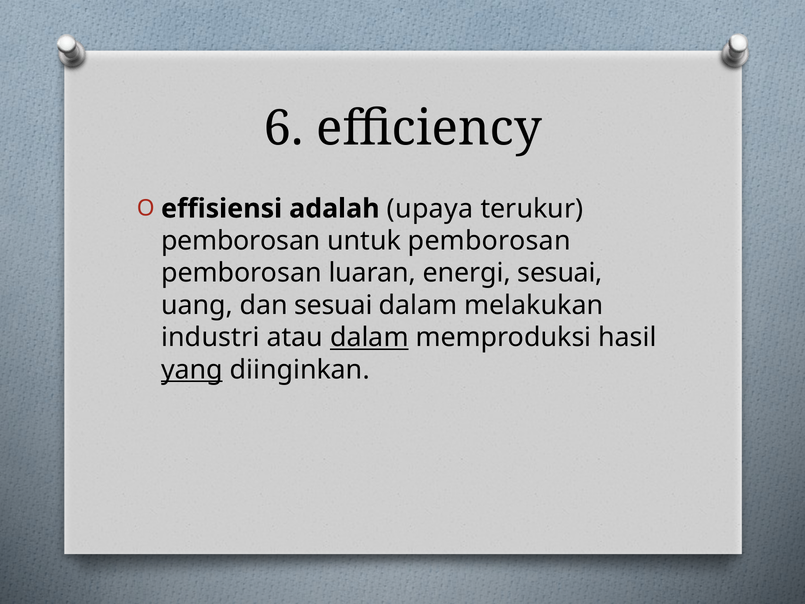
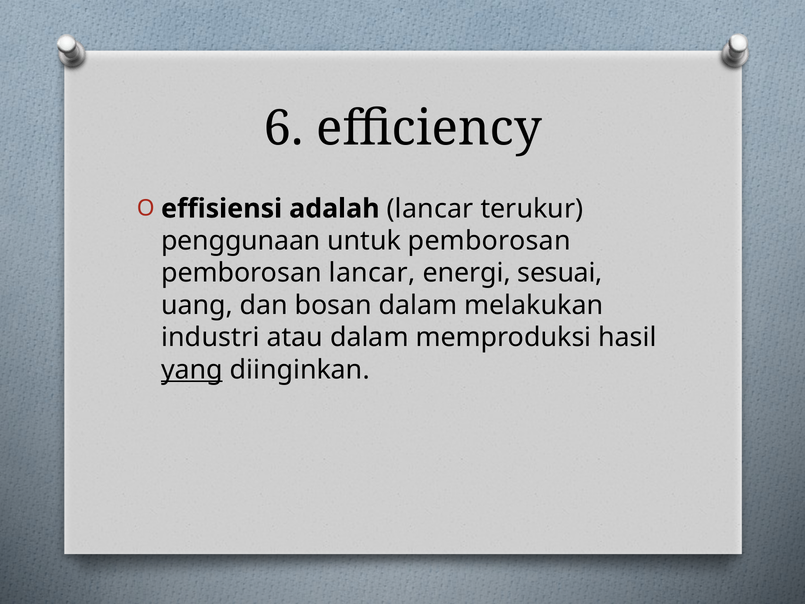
adalah upaya: upaya -> lancar (430, 209)
pemborosan: pemborosan -> penggunaan (241, 241)
pemborosan luaran: luaran -> lancar (372, 273)
dan sesuai: sesuai -> bosan (333, 305)
dalam underline: present -> none (369, 337)
